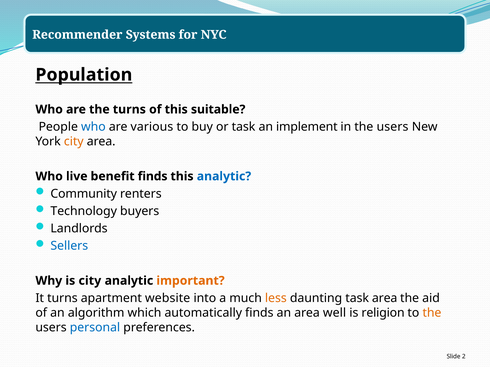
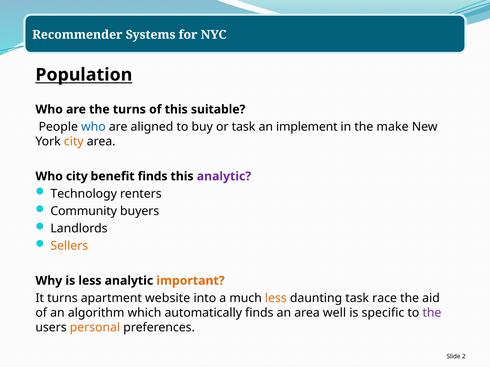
various: various -> aligned (152, 127)
in the users: users -> make (393, 127)
Who live: live -> city (77, 177)
analytic colour: blue -> purple (224, 177)
Community: Community -> Technology (84, 194)
Technology: Technology -> Community (84, 211)
Sellers colour: blue -> orange (69, 246)
is city: city -> less (90, 281)
task area: area -> race (385, 298)
religion: religion -> specific (383, 313)
the colour: orange -> purple (432, 313)
personal colour: blue -> orange (95, 328)
